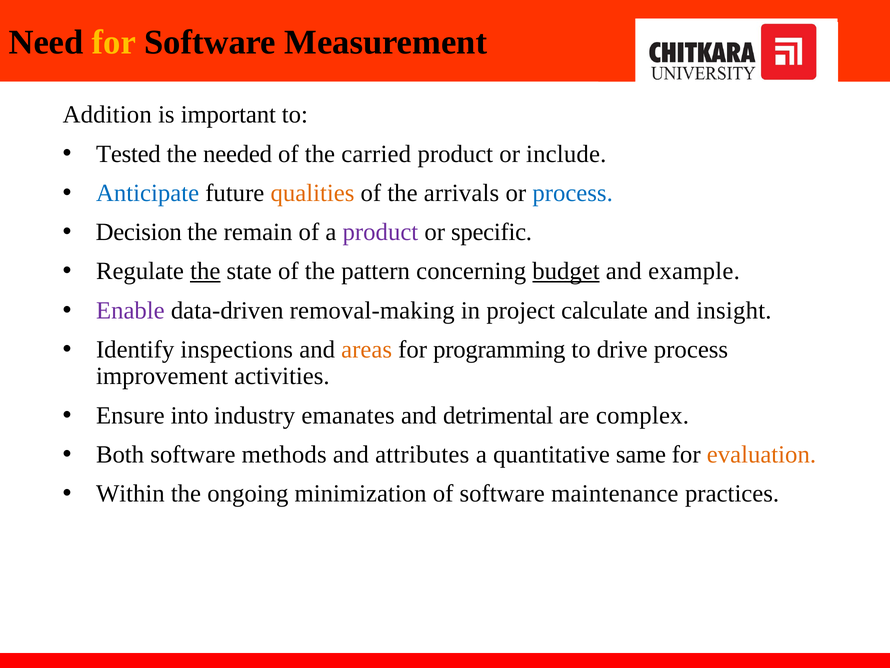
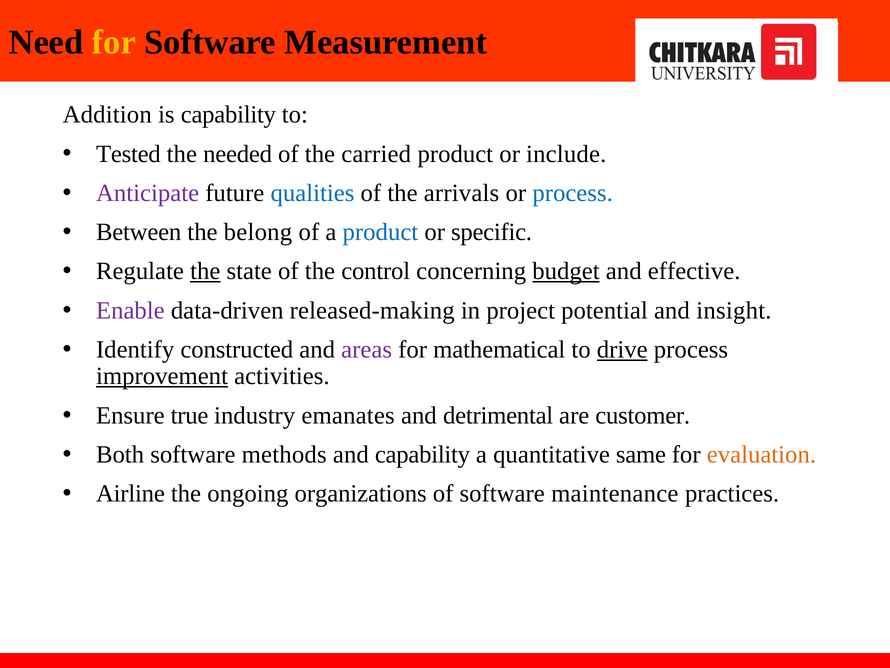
is important: important -> capability (228, 115)
Anticipate colour: blue -> purple (148, 193)
qualities colour: orange -> blue (312, 193)
Decision: Decision -> Between (139, 232)
remain: remain -> belong (258, 232)
product colour: purple -> blue (380, 232)
pattern: pattern -> control (376, 271)
example: example -> effective (694, 271)
removal-making: removal-making -> released-making (372, 310)
calculate: calculate -> potential (605, 310)
inspections: inspections -> constructed (237, 349)
areas colour: orange -> purple (367, 349)
programming: programming -> mathematical (499, 349)
drive underline: none -> present (622, 349)
improvement underline: none -> present (162, 376)
into: into -> true (190, 415)
complex: complex -> customer (643, 415)
and attributes: attributes -> capability (422, 454)
Within: Within -> Airline (130, 493)
minimization: minimization -> organizations (361, 493)
